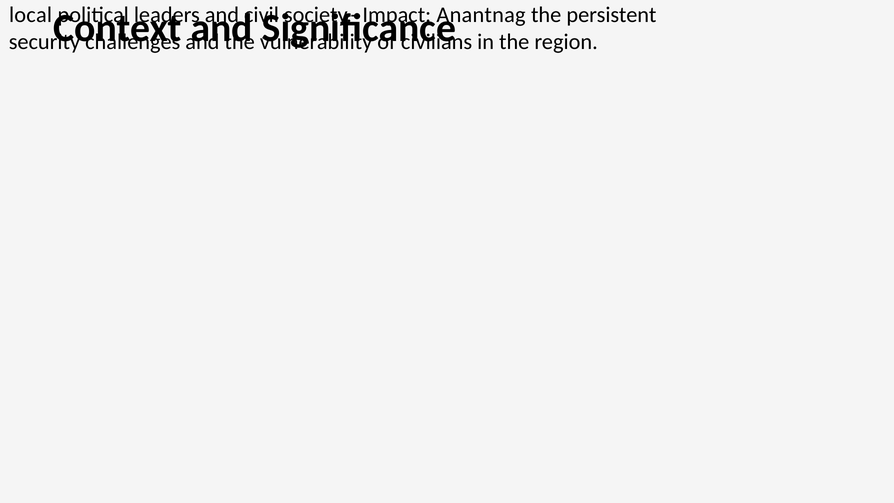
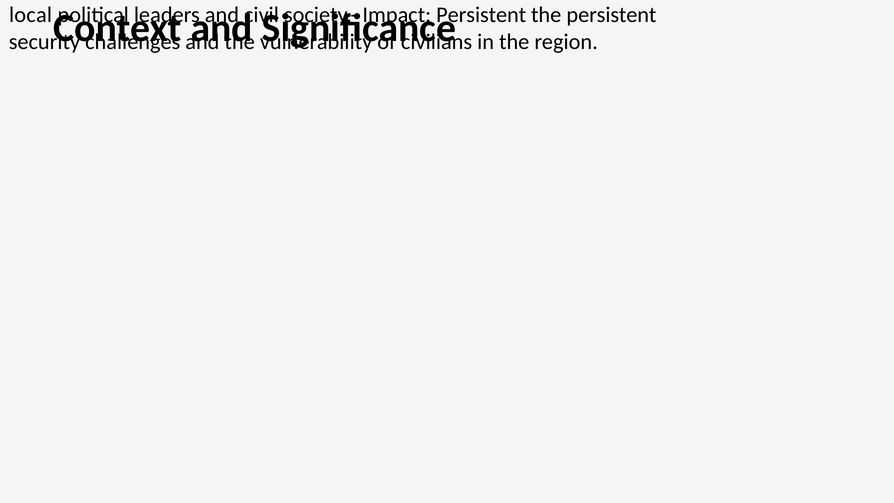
Anantnag: Anantnag -> Persistent (481, 15)
